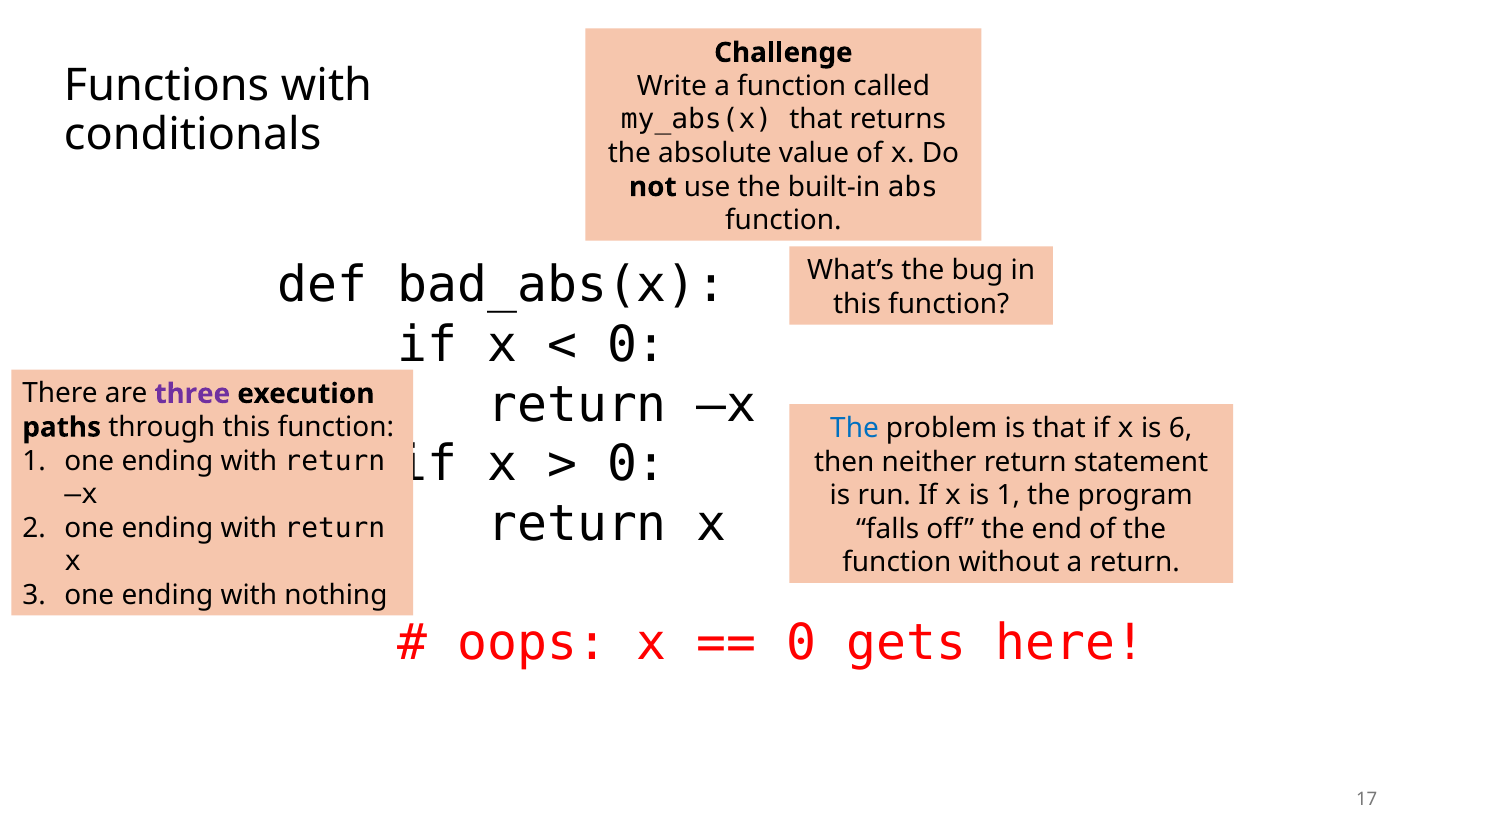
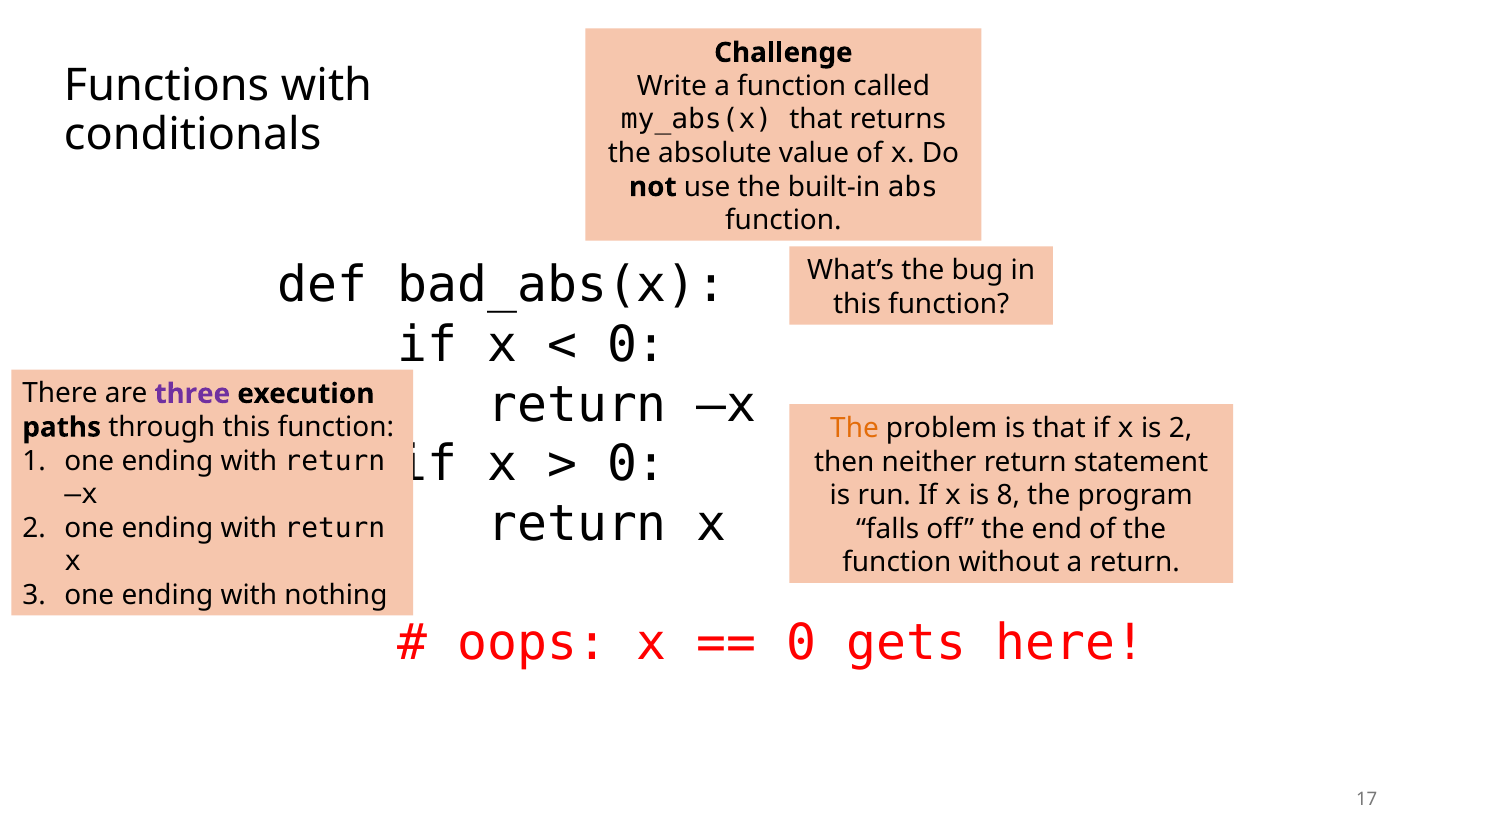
The colour: blue -> orange (855, 428)
is 6: 6 -> 2 (1181, 428)
is 1: 1 -> 8 (1008, 495)
